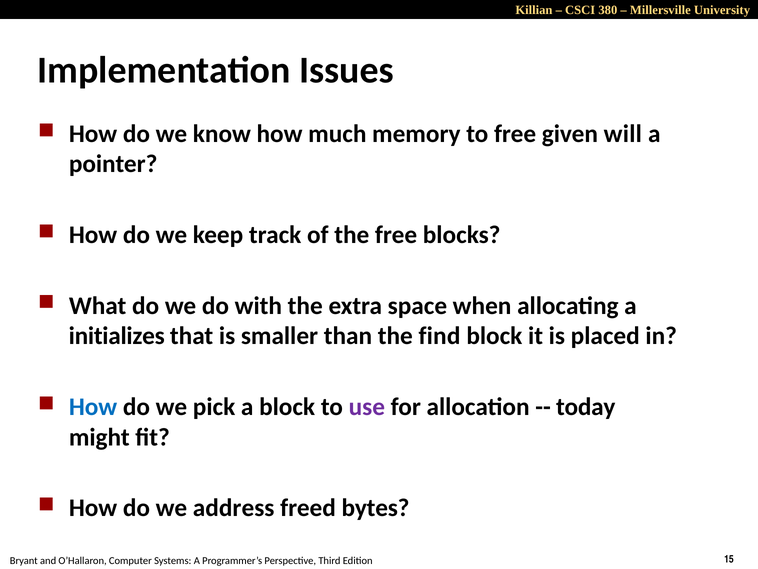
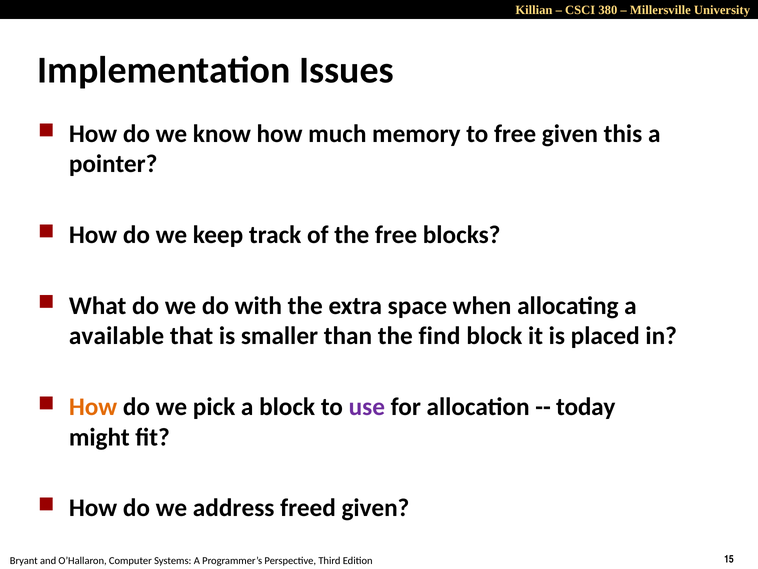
will: will -> this (623, 134)
initializes: initializes -> available (117, 336)
How colour: blue -> orange (93, 406)
freed bytes: bytes -> given (375, 508)
